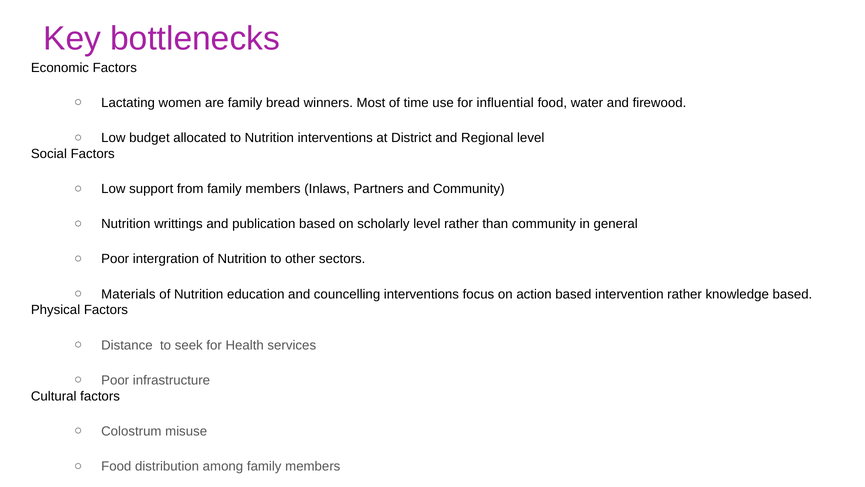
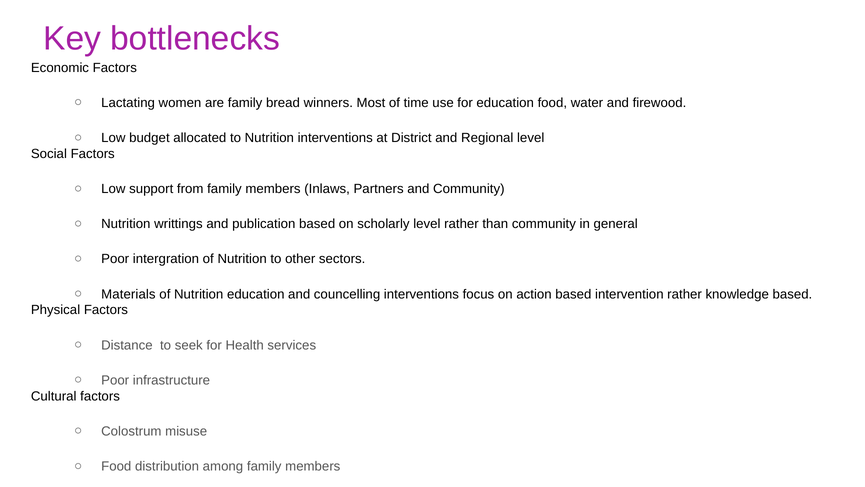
for influential: influential -> education (505, 103)
